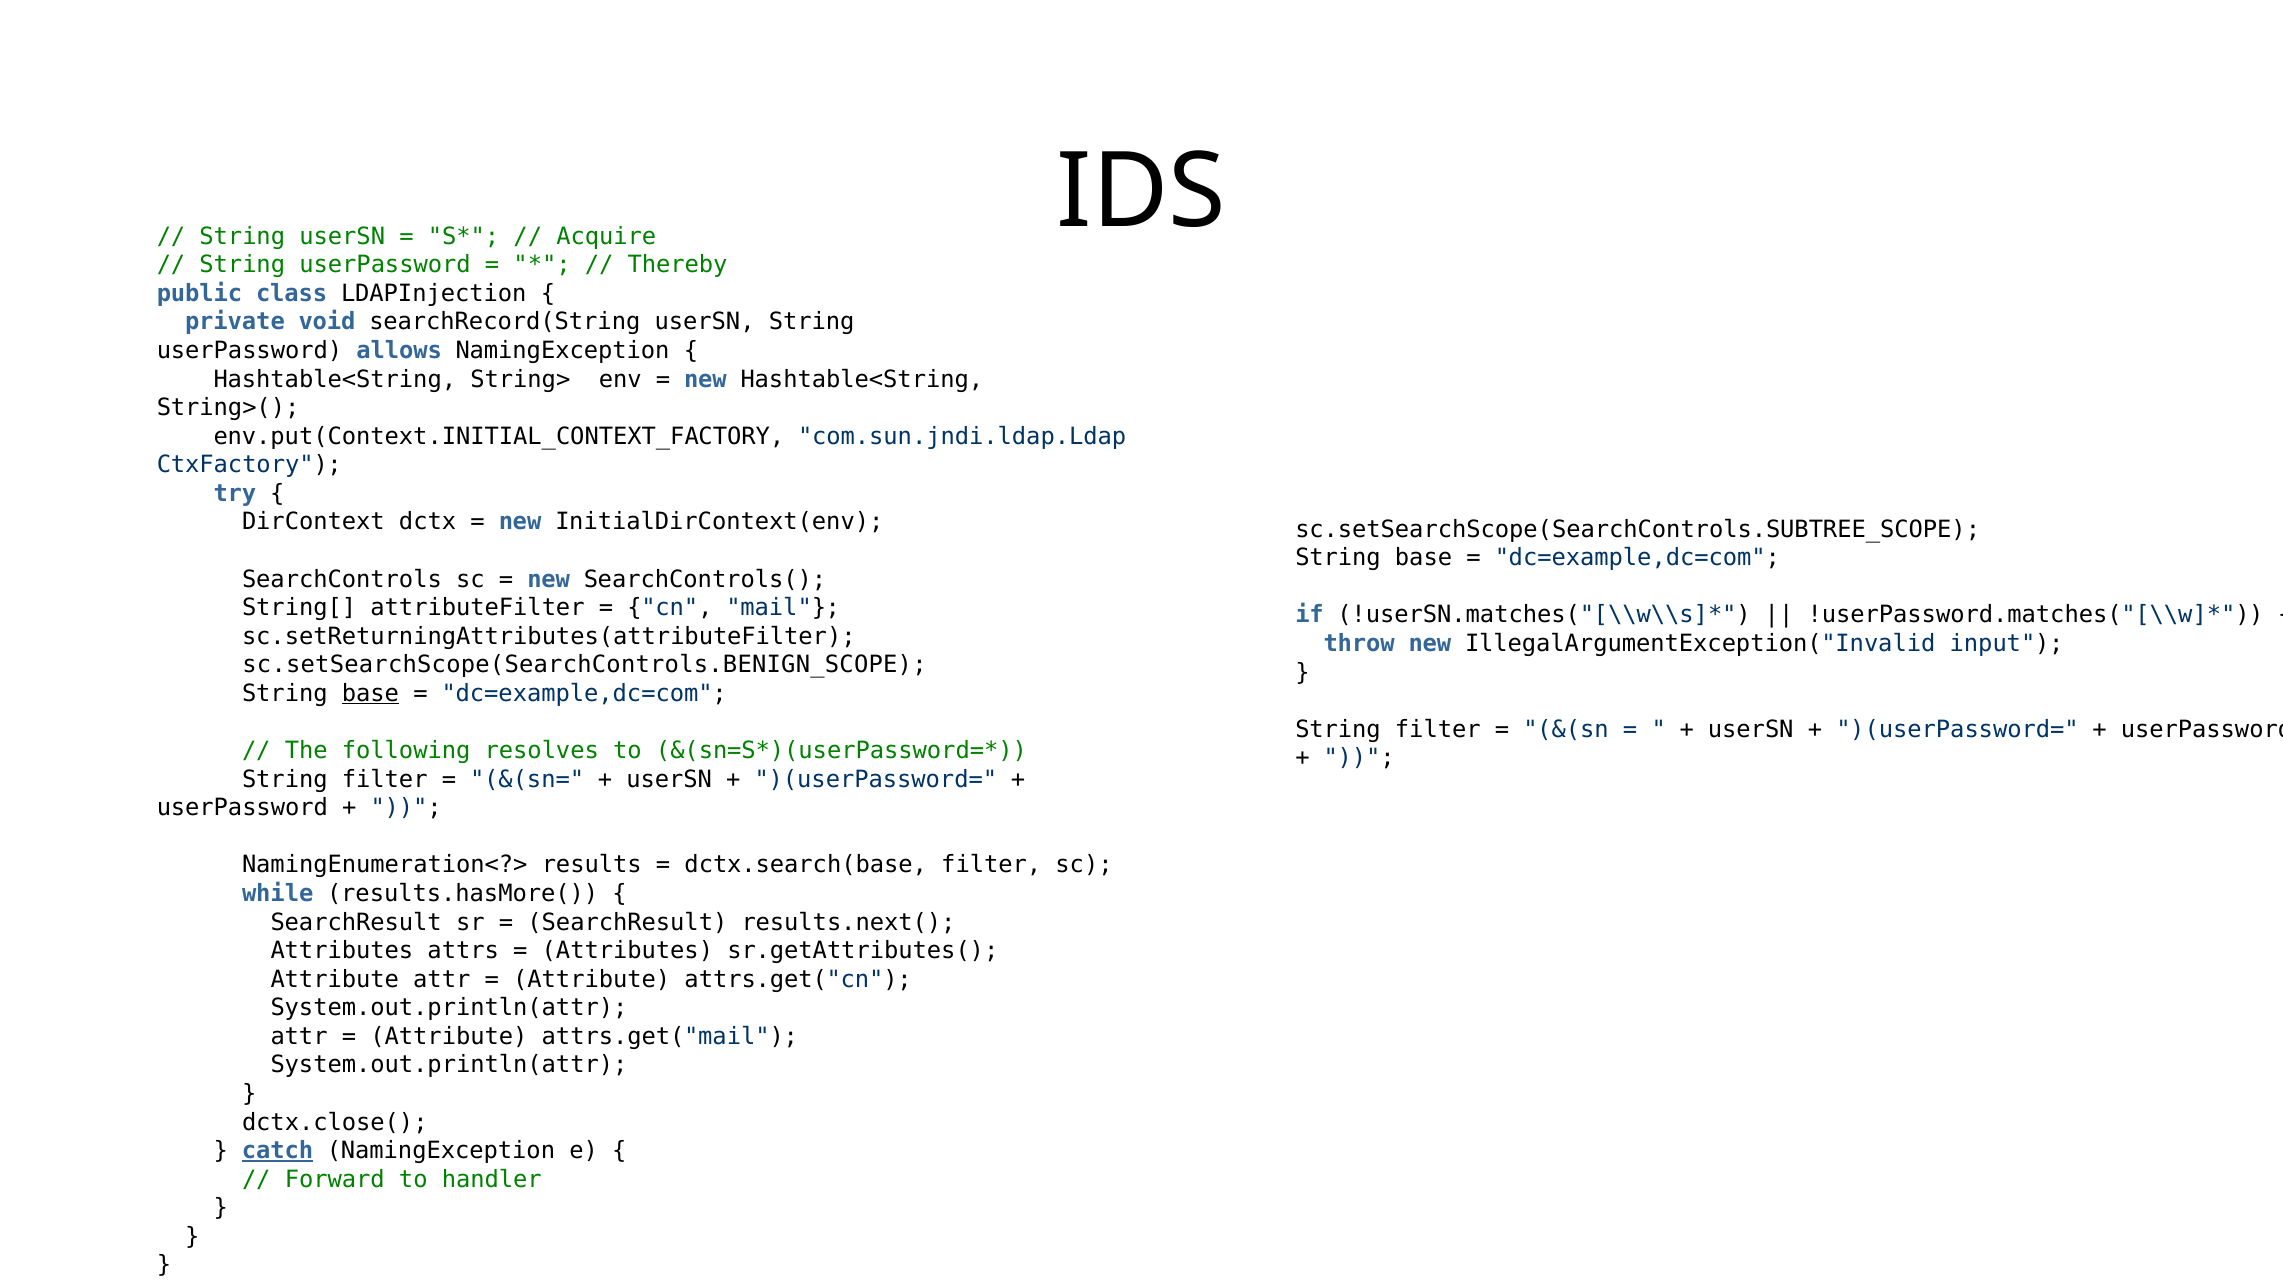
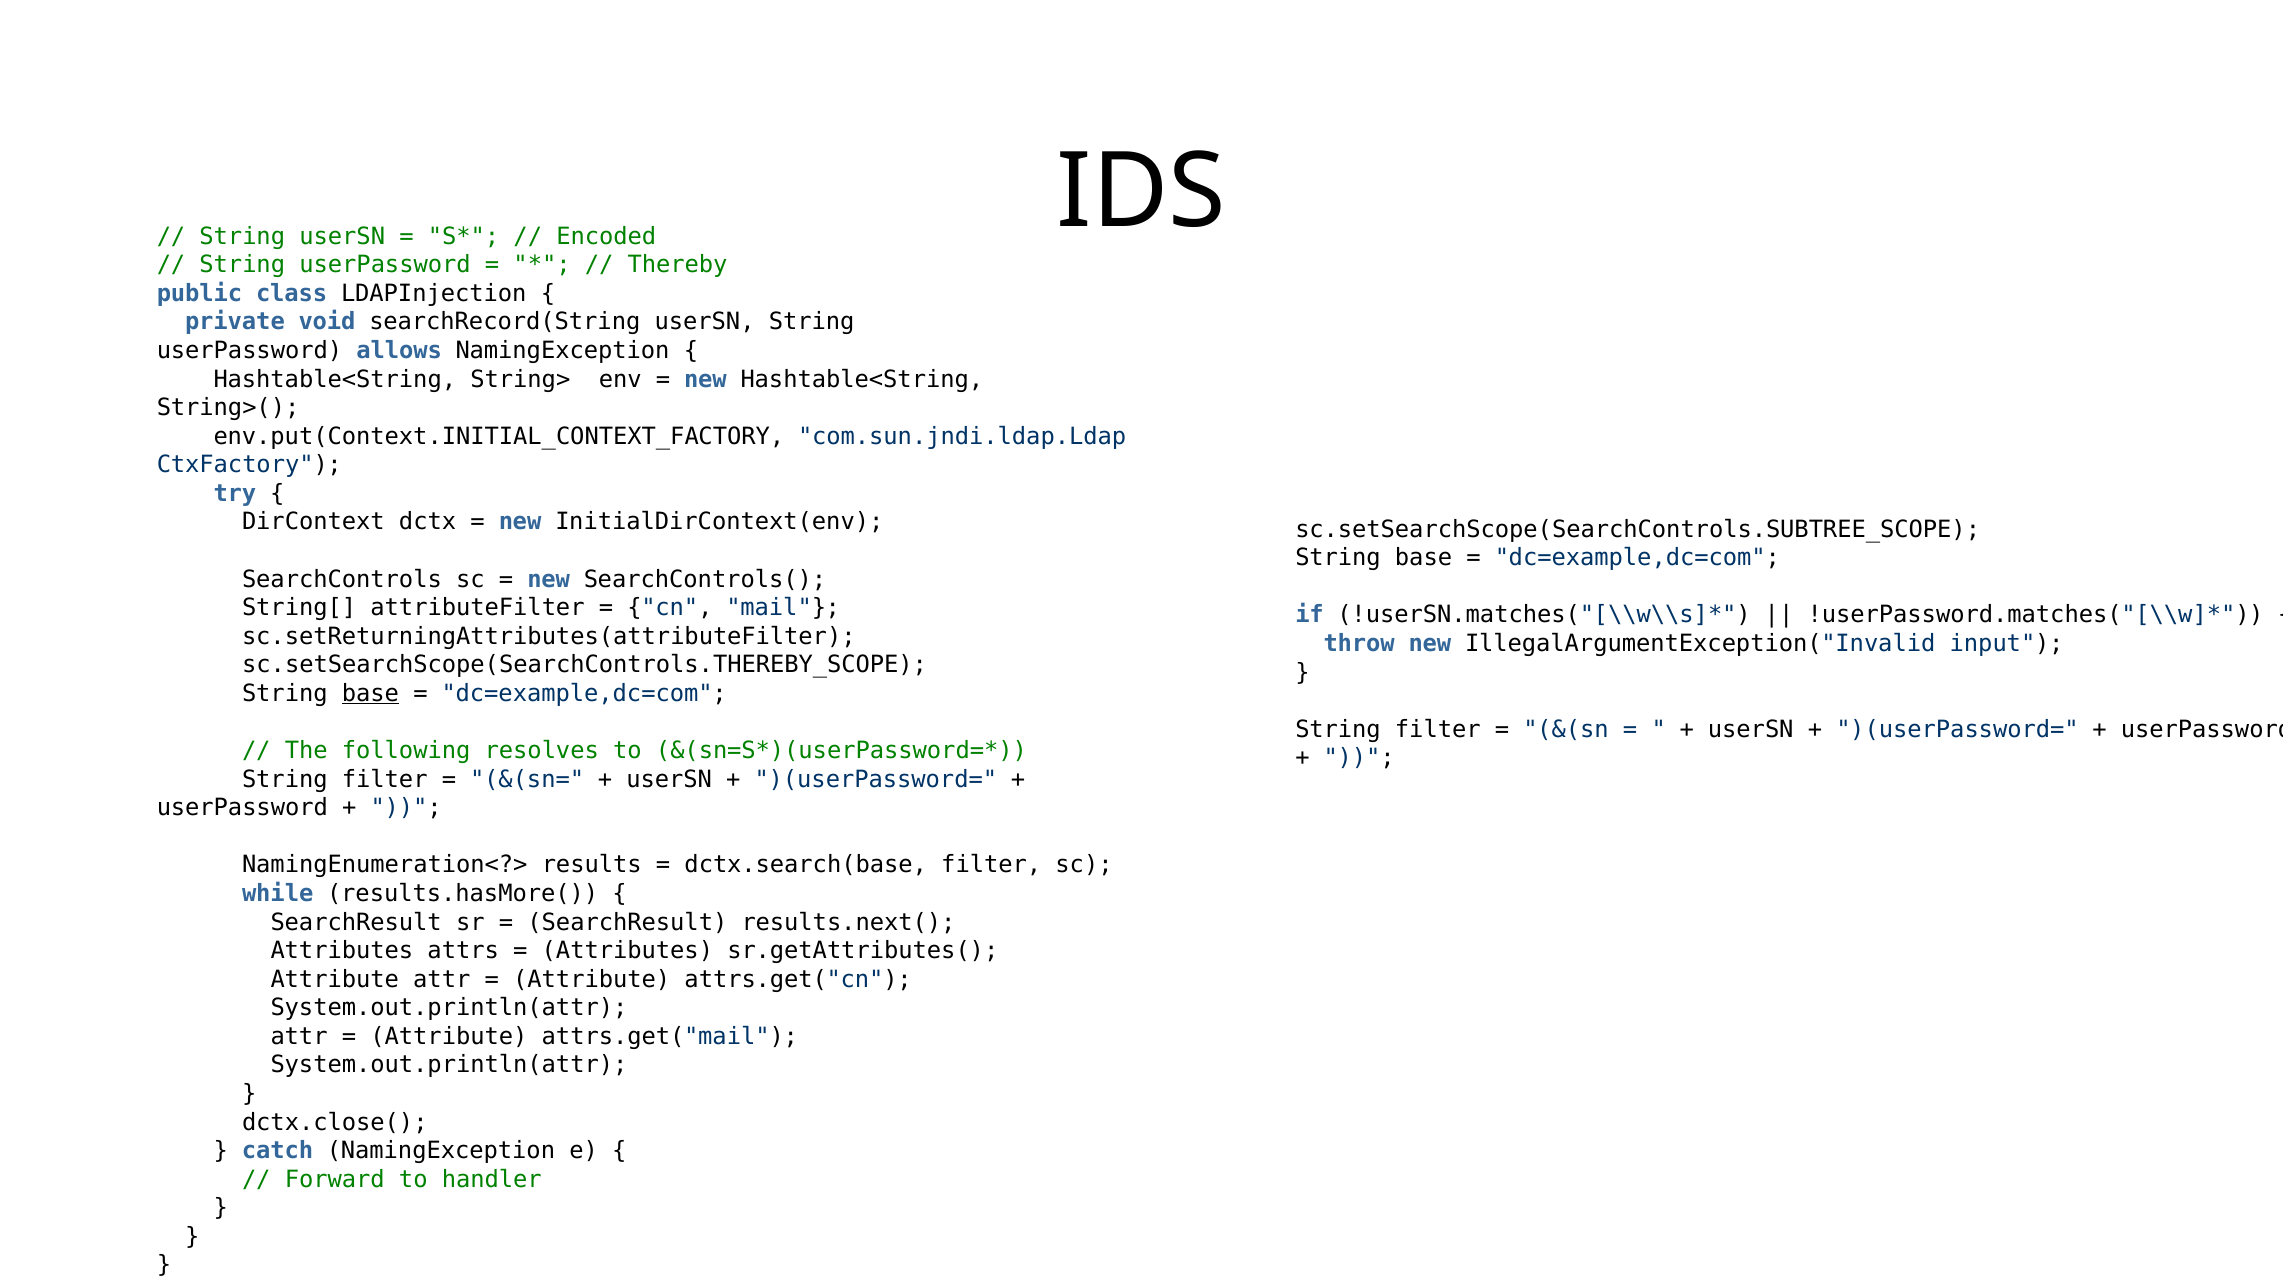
Acquire: Acquire -> Encoded (606, 236)
sc.setSearchScope(SearchControls.BENIGN_SCOPE: sc.setSearchScope(SearchControls.BENIGN_SCOPE -> sc.setSearchScope(SearchControls.THEREBY_SCOPE (585, 665)
catch underline: present -> none (277, 1151)
